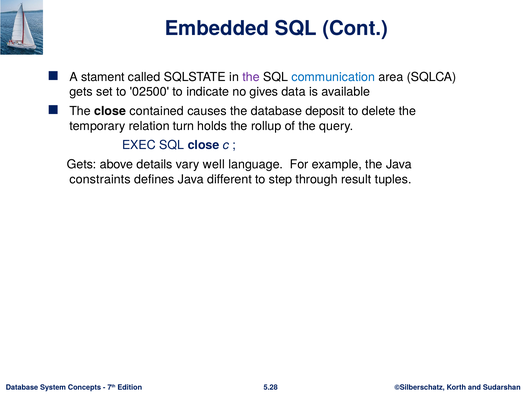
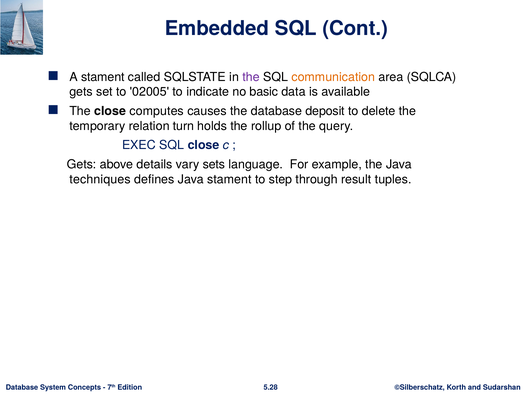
communication colour: blue -> orange (333, 77)
02500: 02500 -> 02005 (150, 92)
gives: gives -> basic (264, 92)
contained: contained -> computes (157, 111)
well: well -> sets (214, 165)
constraints: constraints -> techniques (100, 180)
Java different: different -> stament (229, 180)
